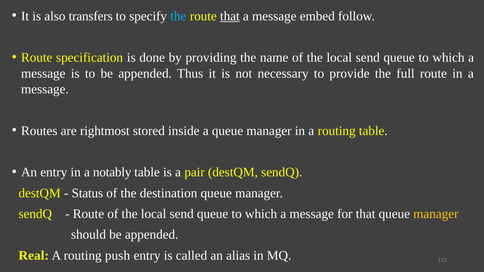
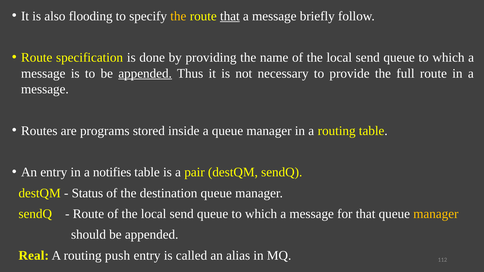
transfers: transfers -> flooding (91, 16)
the colour: light blue -> yellow (178, 16)
embed: embed -> briefly (317, 16)
appended underline: none -> present (145, 73)
rightmost: rightmost -> programs (105, 131)
notably: notably -> notifies (112, 172)
